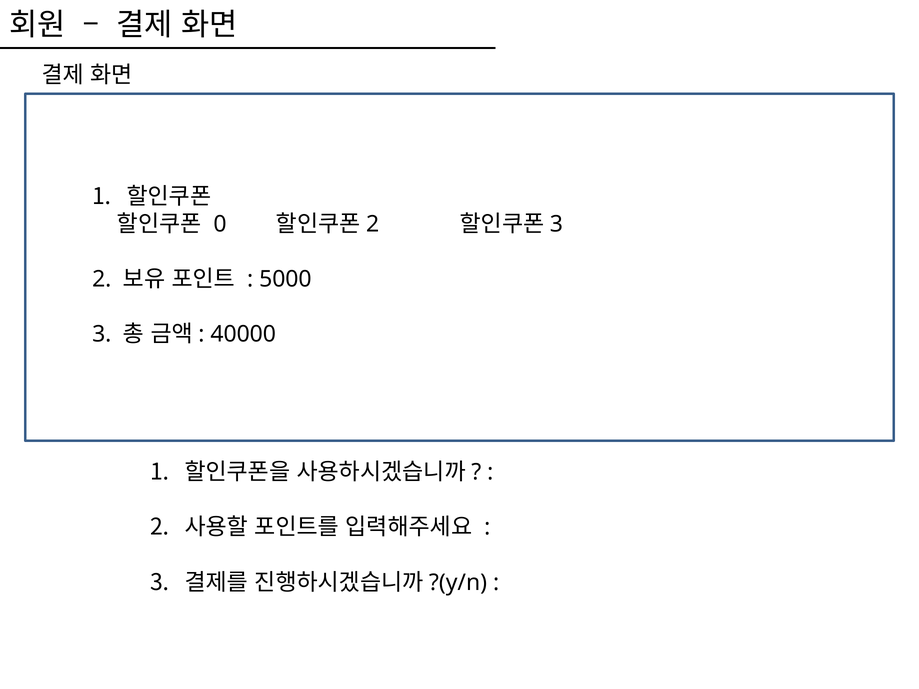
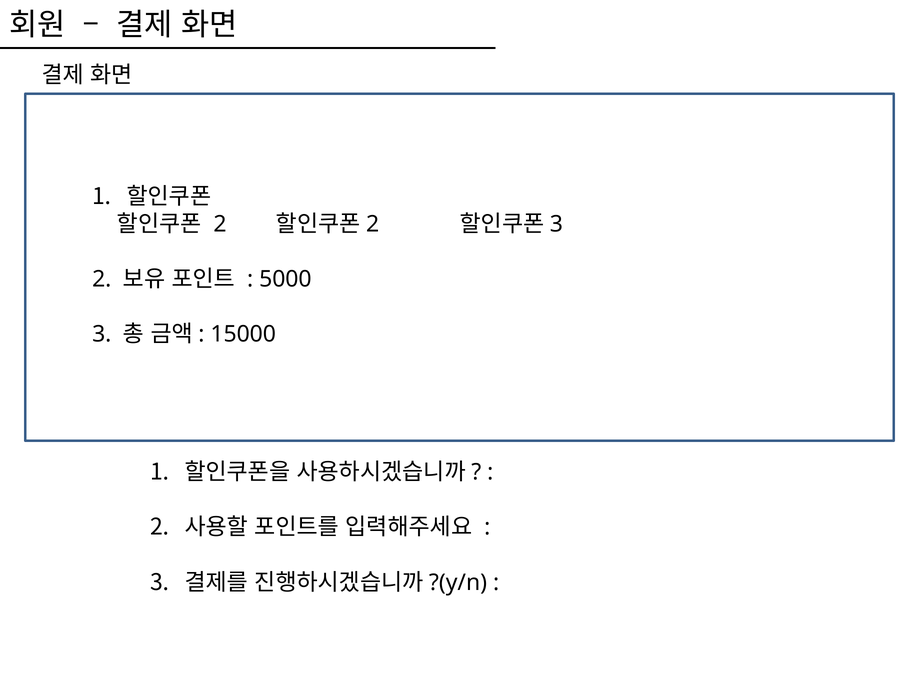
0: 0 -> 2 (220, 224)
40000: 40000 -> 15000 (243, 335)
